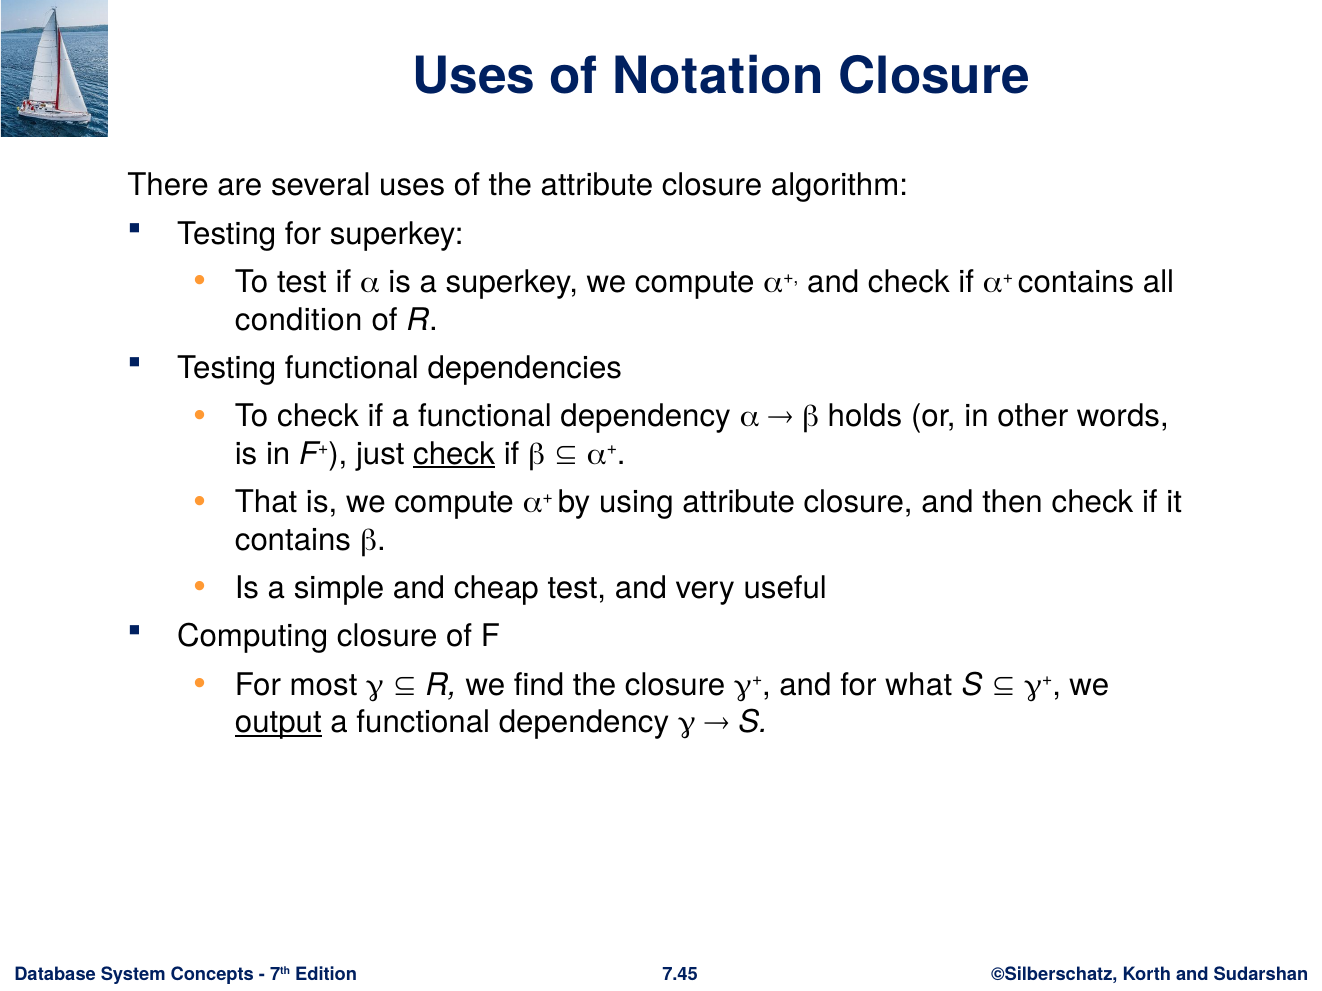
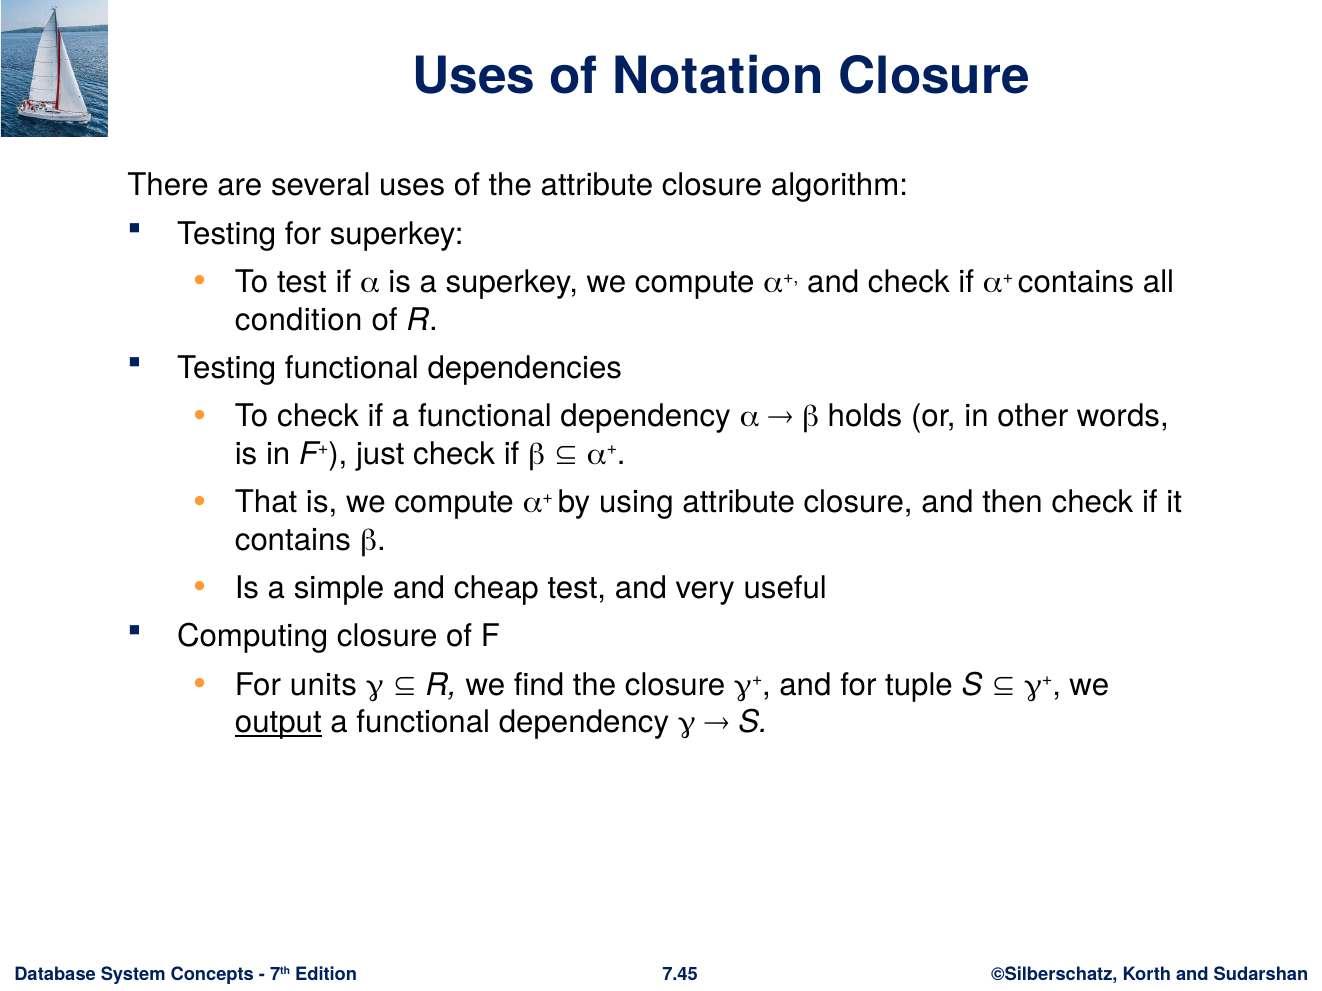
check underline: present -> none (454, 454)
most: most -> units (323, 685)
what: what -> tuple (919, 685)
